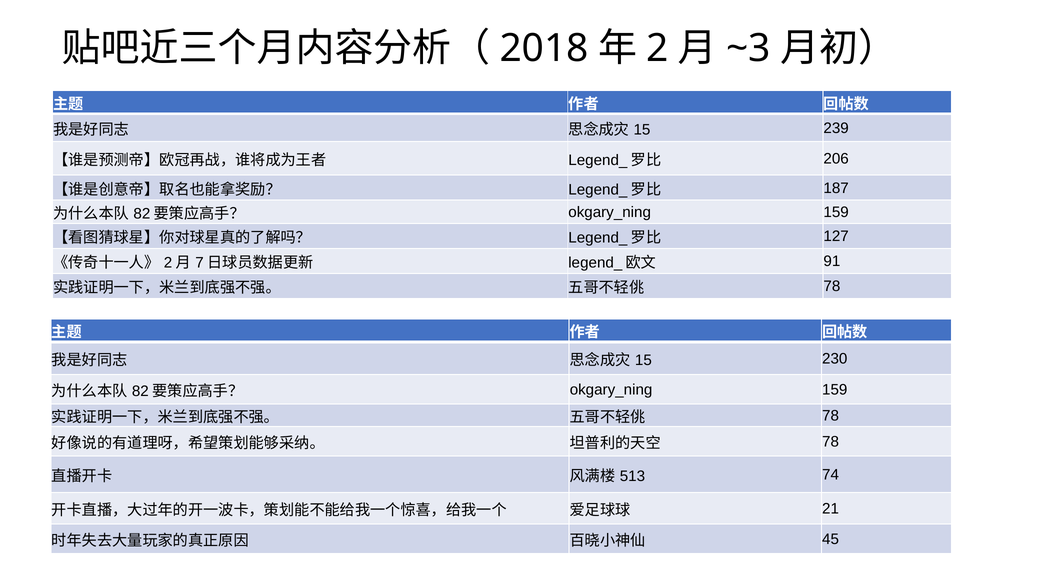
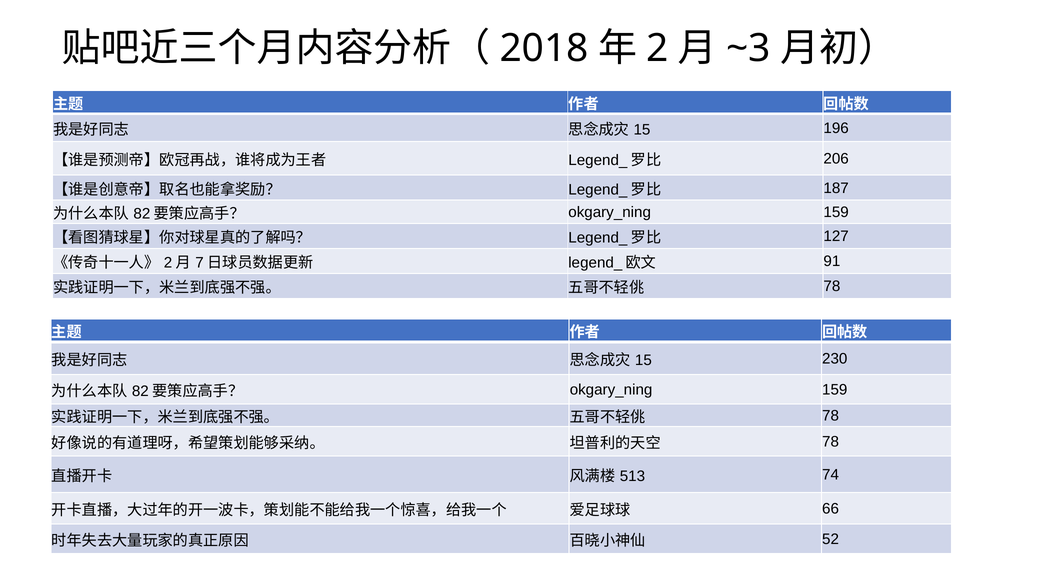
239: 239 -> 196 (836, 128)
21: 21 -> 66 (831, 508)
45: 45 -> 52 (831, 539)
